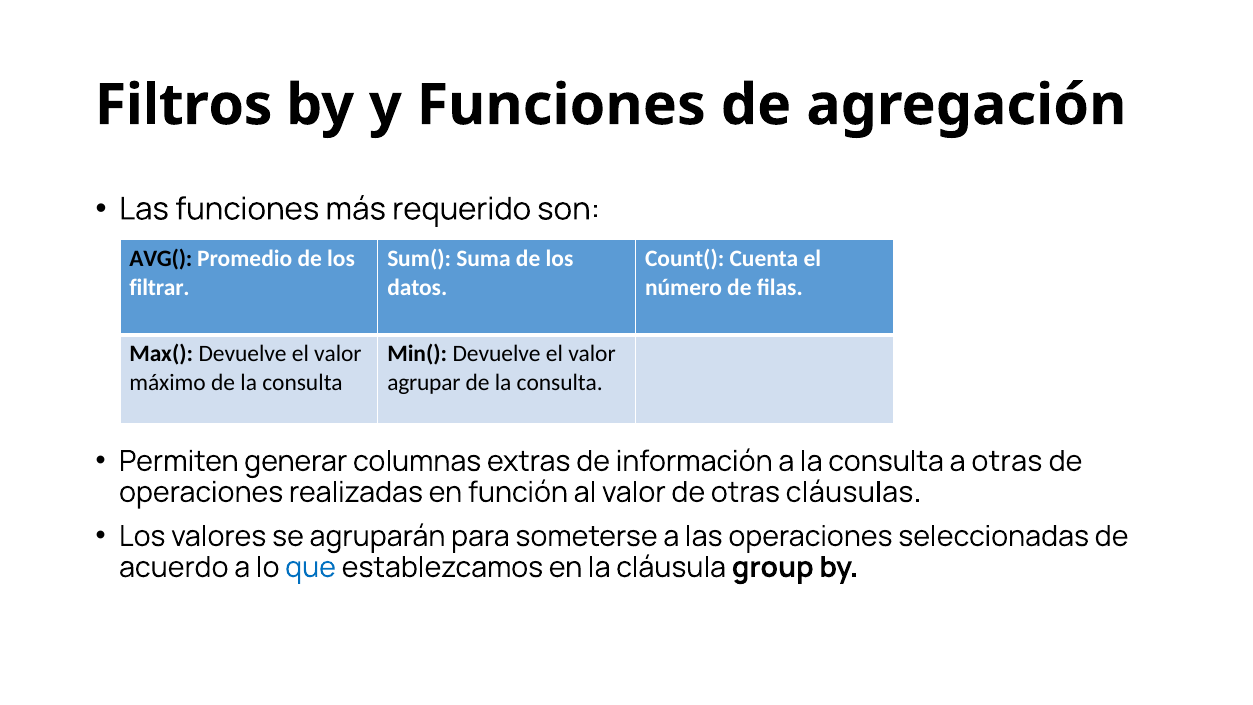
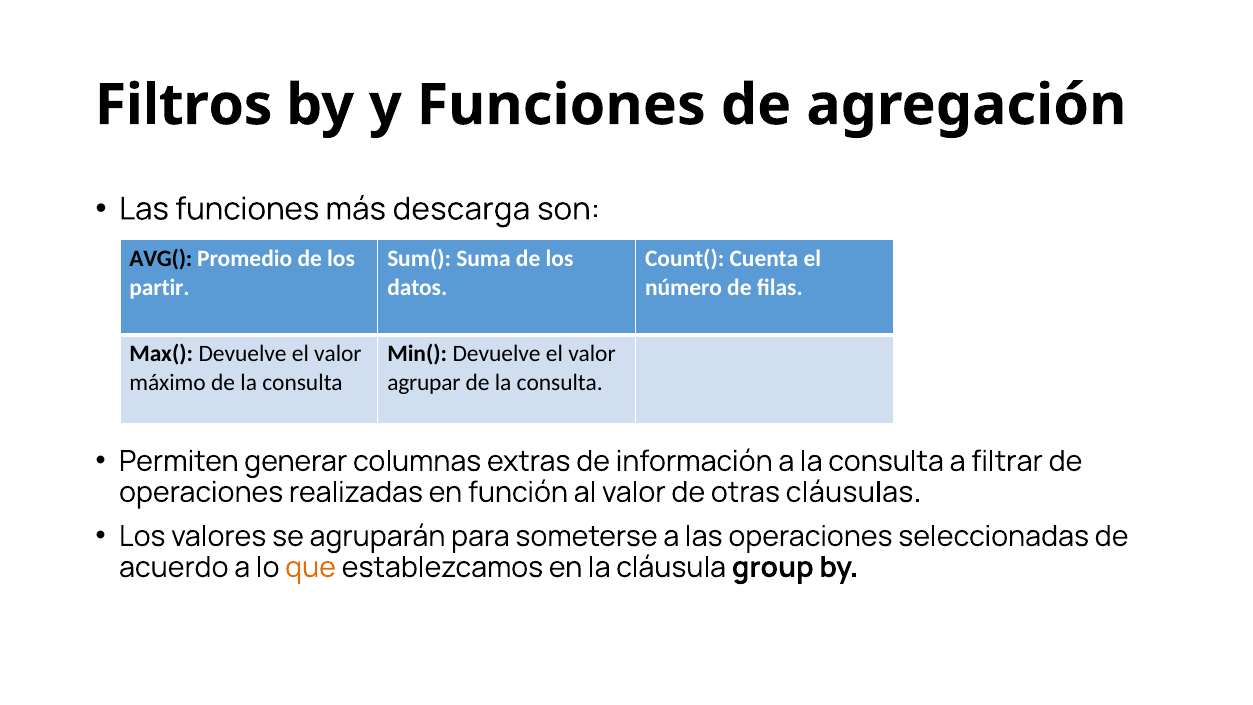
requerido: requerido -> descarga (461, 209)
filtrar: filtrar -> partir (160, 287)
a otras: otras -> filtrar (1007, 461)
que colour: blue -> orange (311, 567)
